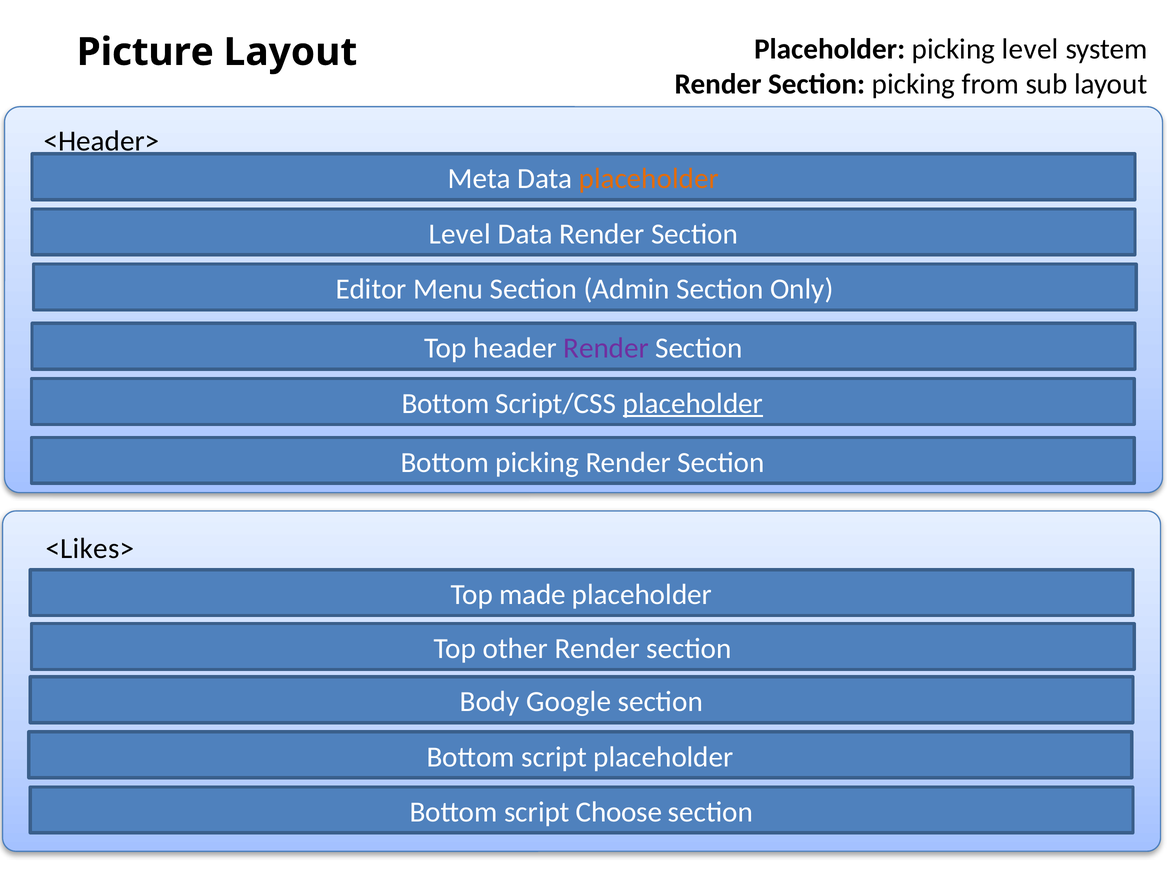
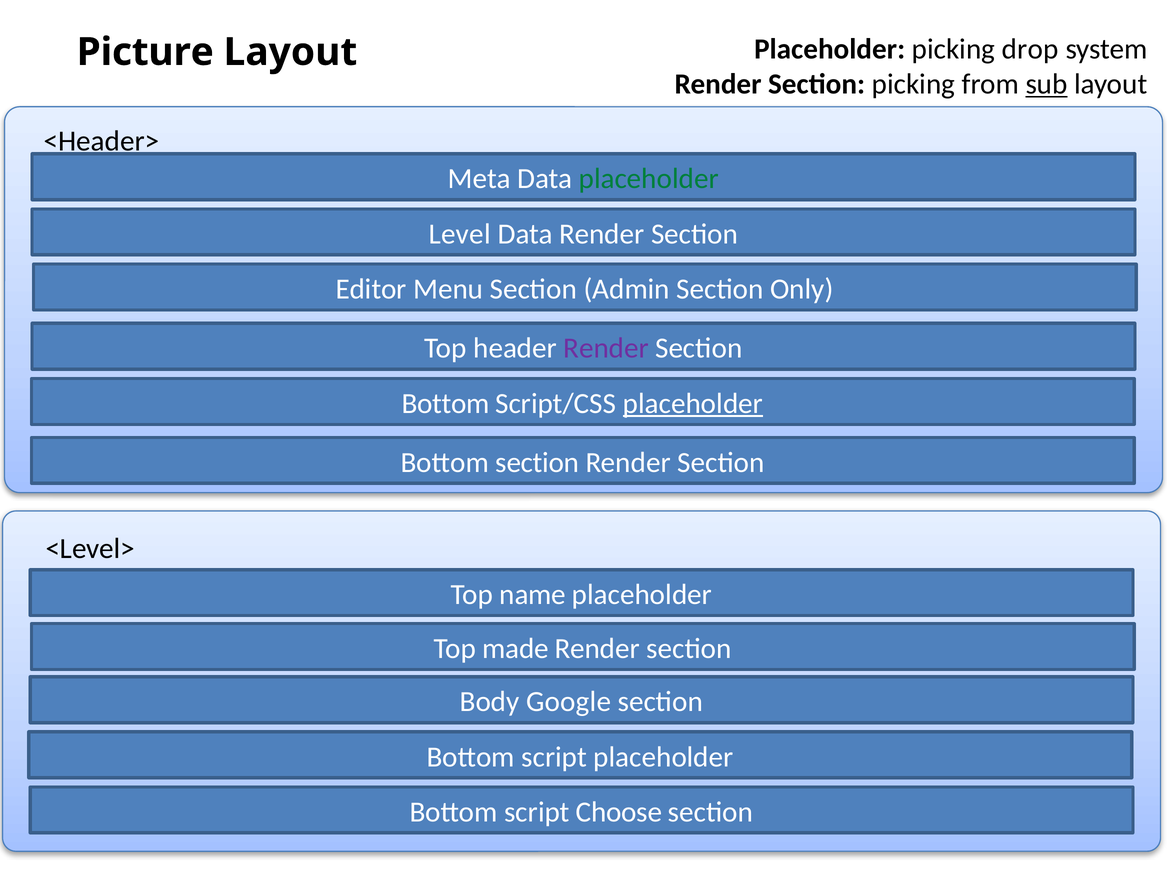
picking level: level -> drop (1030, 49)
sub underline: none -> present (1047, 84)
placeholder colour: orange -> green (649, 179)
Bottom picking: picking -> section (537, 463)
<Likes>: <Likes> -> <Level> (90, 549)
made: made -> name (533, 595)
other: other -> made (516, 649)
